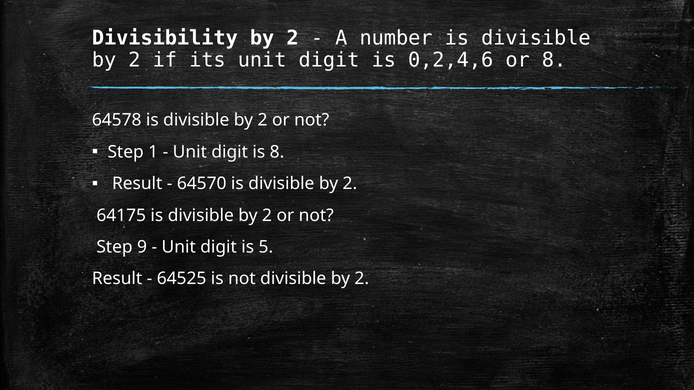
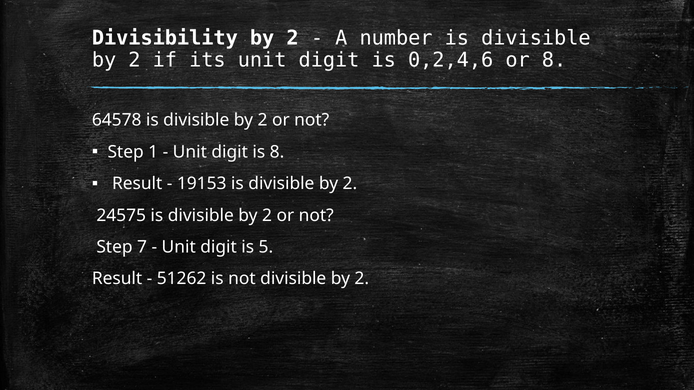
64570: 64570 -> 19153 (202, 184)
64175: 64175 -> 24575 (121, 216)
9: 9 -> 7 (142, 247)
64525: 64525 -> 51262 (182, 279)
